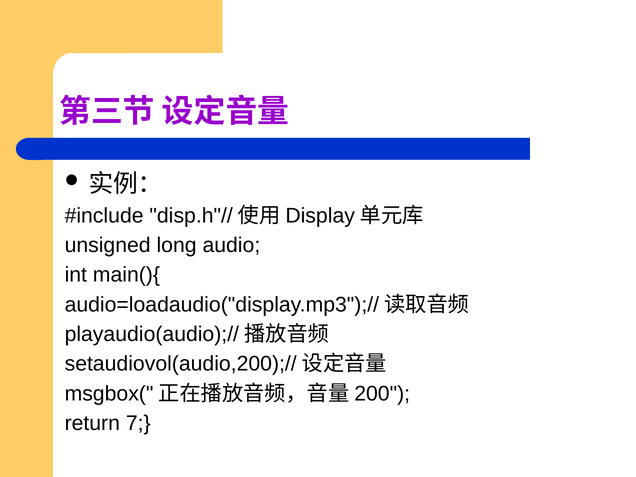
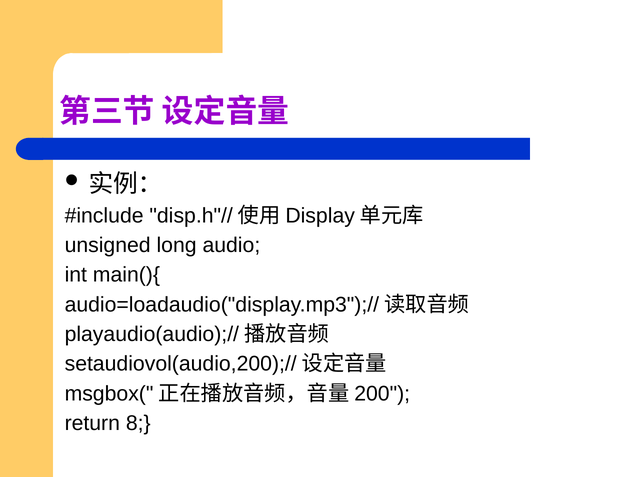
7: 7 -> 8 (138, 423)
